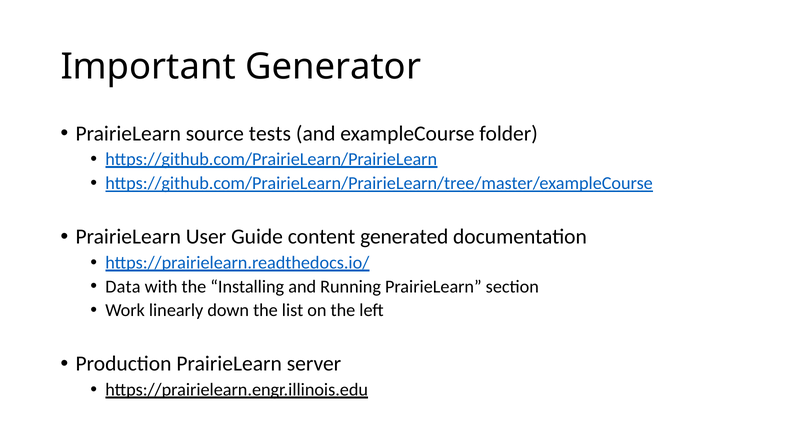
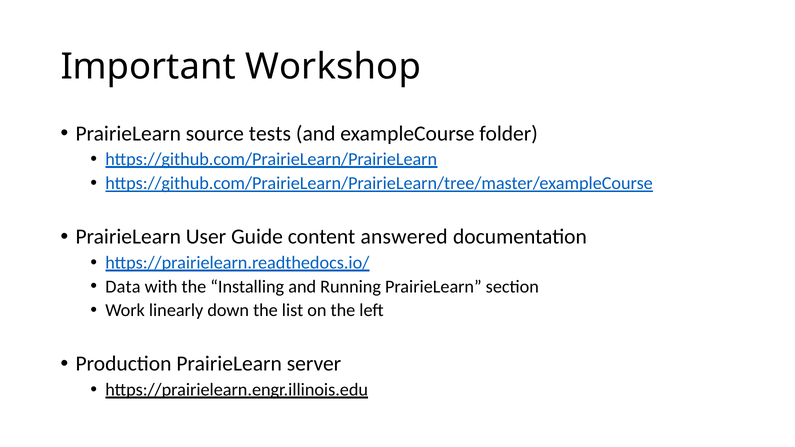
Generator: Generator -> Workshop (333, 67)
generated: generated -> answered (404, 237)
